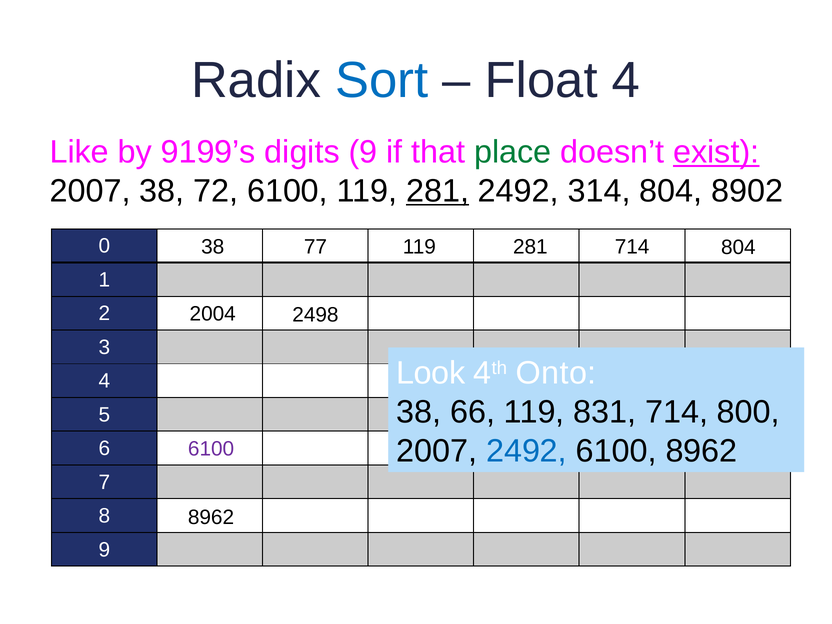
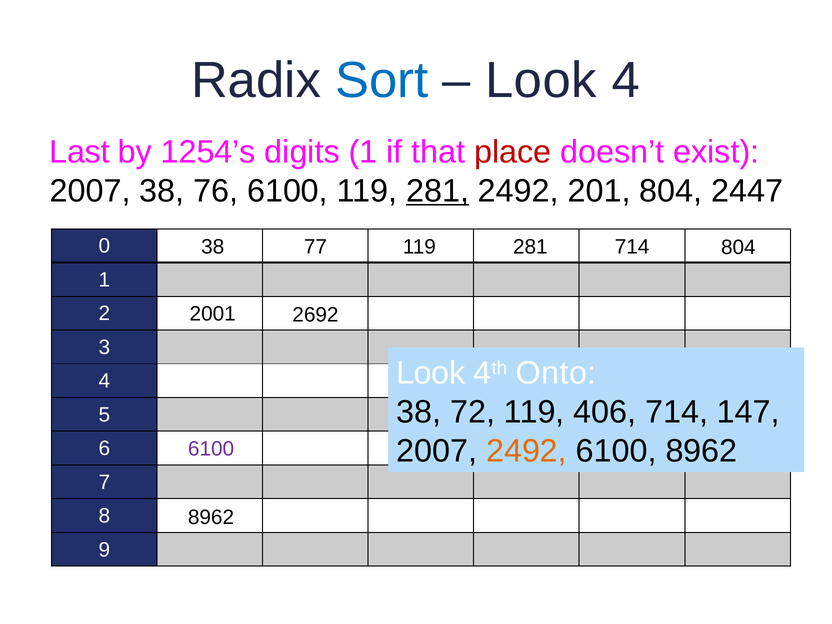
Float: Float -> Look (541, 81)
Like: Like -> Last (80, 152)
9199’s: 9199’s -> 1254’s (208, 152)
digits 9: 9 -> 1 (363, 152)
place colour: green -> red (513, 152)
exist underline: present -> none (716, 152)
72: 72 -> 76 (216, 191)
314: 314 -> 201 (599, 191)
8902: 8902 -> 2447 (747, 191)
2004: 2004 -> 2001 (213, 314)
2498: 2498 -> 2692 (315, 315)
66: 66 -> 72 (473, 412)
831: 831 -> 406 (605, 412)
800: 800 -> 147 (748, 412)
2492 colour: blue -> orange (526, 451)
